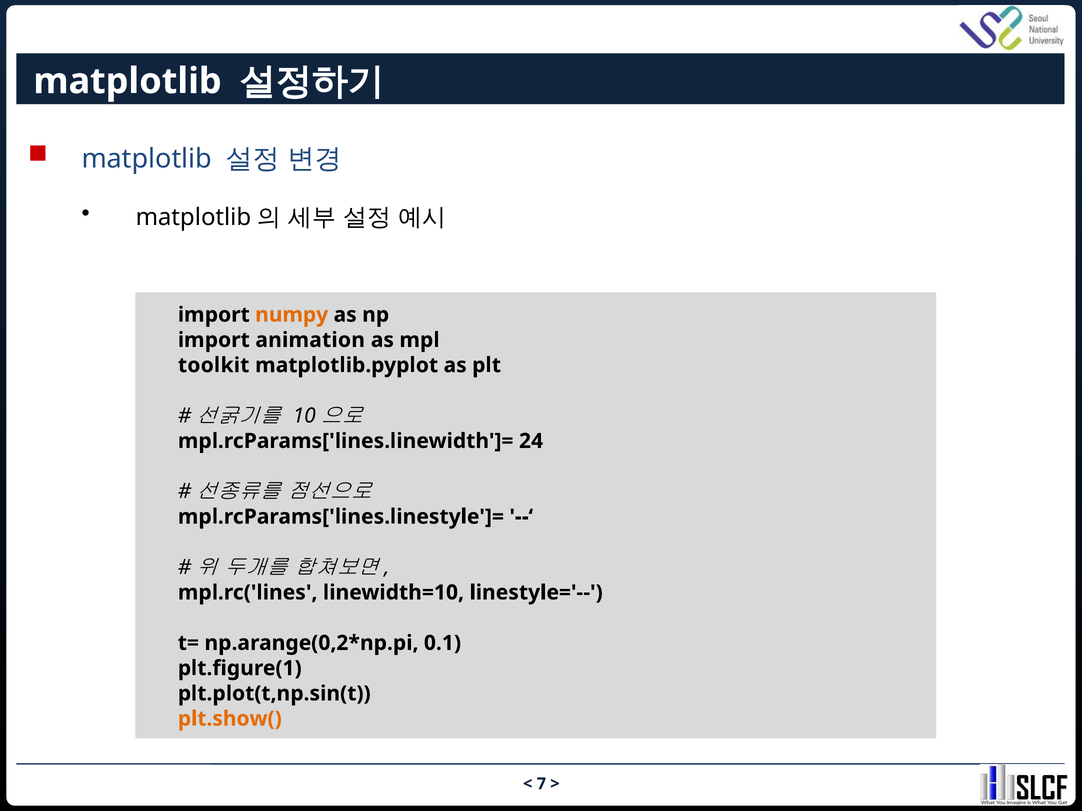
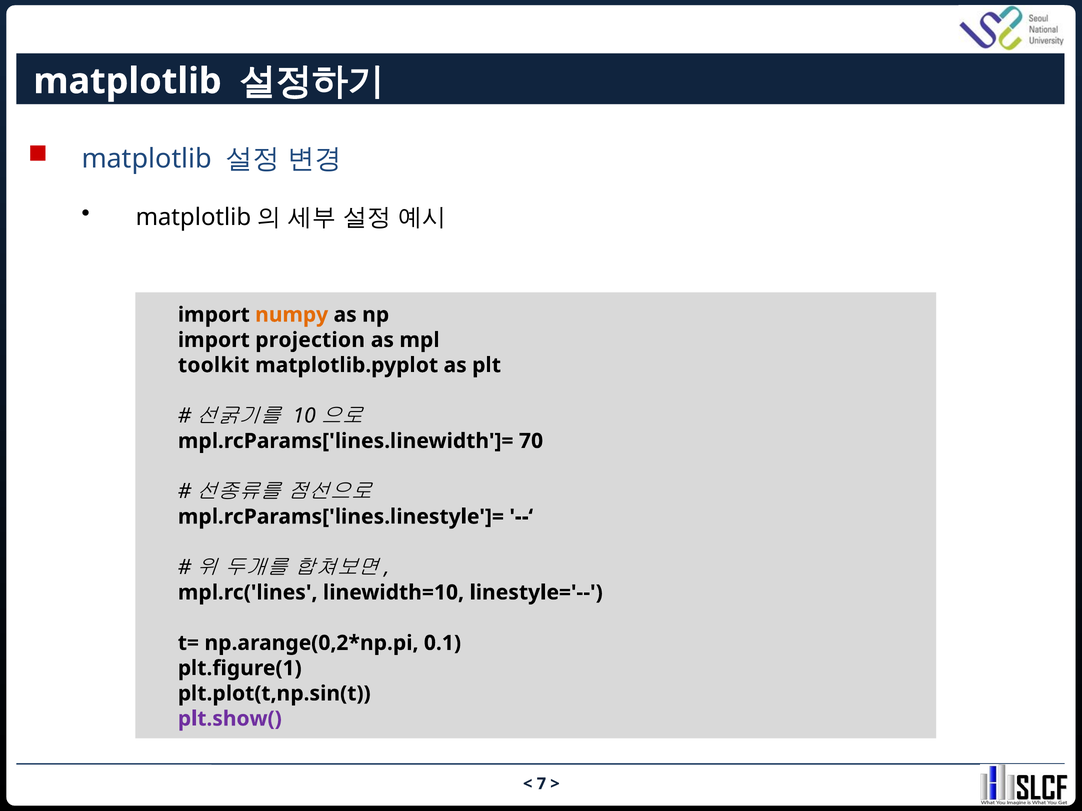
animation: animation -> projection (310, 340)
24: 24 -> 70 (531, 441)
plt.show( colour: orange -> purple (230, 719)
